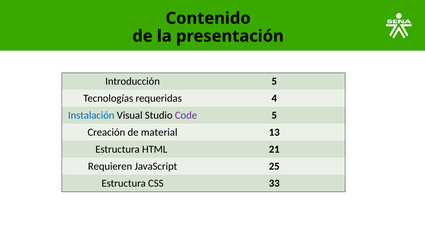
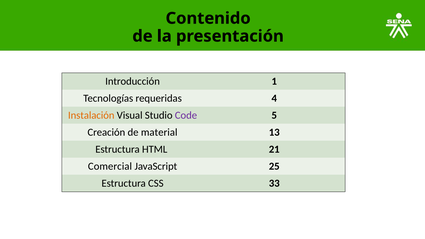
Introducción 5: 5 -> 1 (274, 81)
Instalación colour: blue -> orange (91, 115)
Requieren: Requieren -> Comercial (110, 166)
